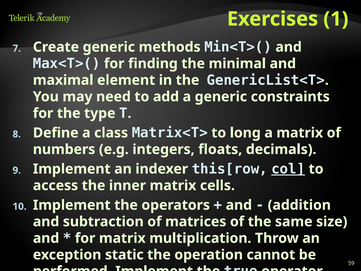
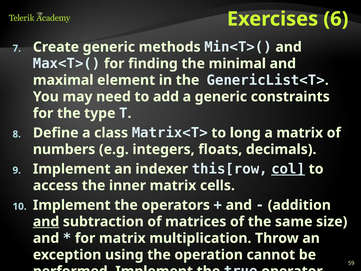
1: 1 -> 6 (336, 19)
and underline: none -> present (46, 221)
static: static -> using (124, 255)
